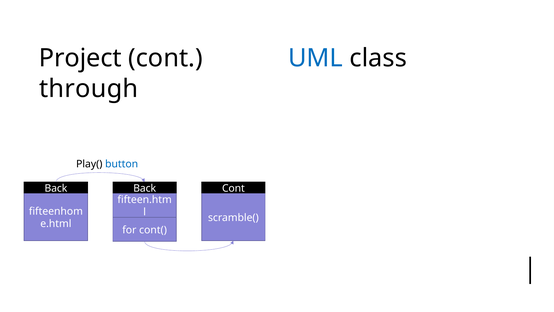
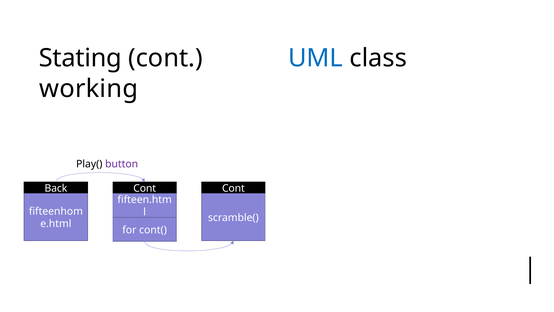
Project: Project -> Stating (80, 58)
through: through -> working (89, 89)
button colour: blue -> purple (122, 164)
Back: Back -> Cont (145, 188)
